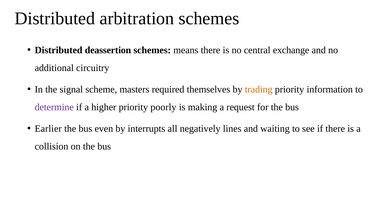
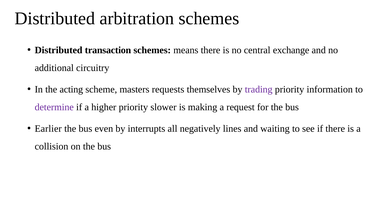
deassertion: deassertion -> transaction (108, 50)
signal: signal -> acting (71, 89)
required: required -> requests (168, 89)
trading colour: orange -> purple (259, 89)
poorly: poorly -> slower (163, 107)
